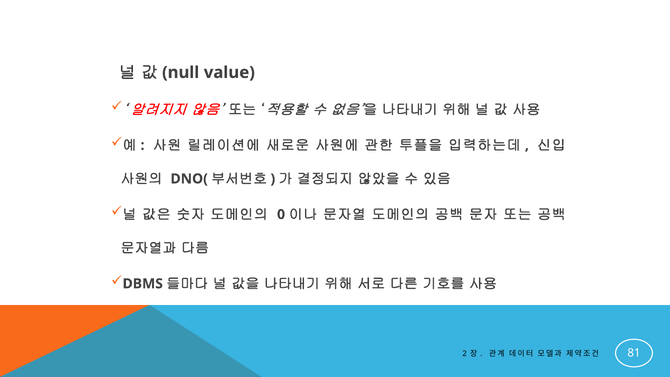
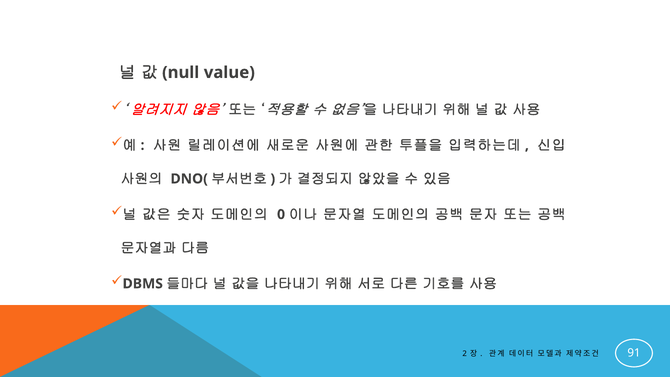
81: 81 -> 91 (634, 353)
